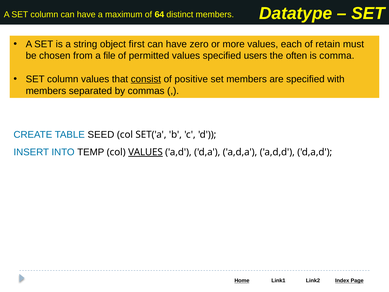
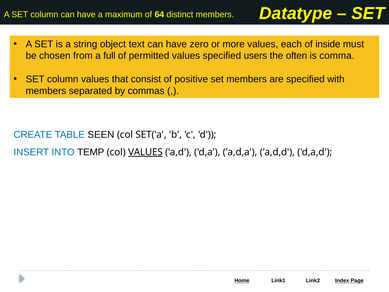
first: first -> text (137, 44)
retain: retain -> inside (328, 44)
file: file -> full (109, 56)
consist underline: present -> none (146, 79)
SEED: SEED -> SEEN (101, 135)
